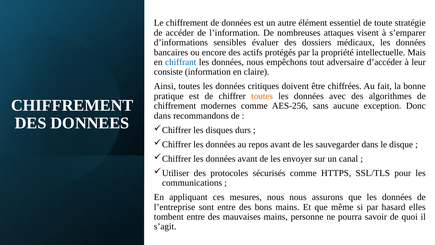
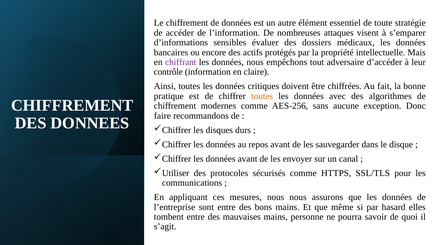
chiffrant colour: blue -> purple (181, 62)
consiste: consiste -> contrôle (168, 72)
dans: dans -> faire (162, 116)
